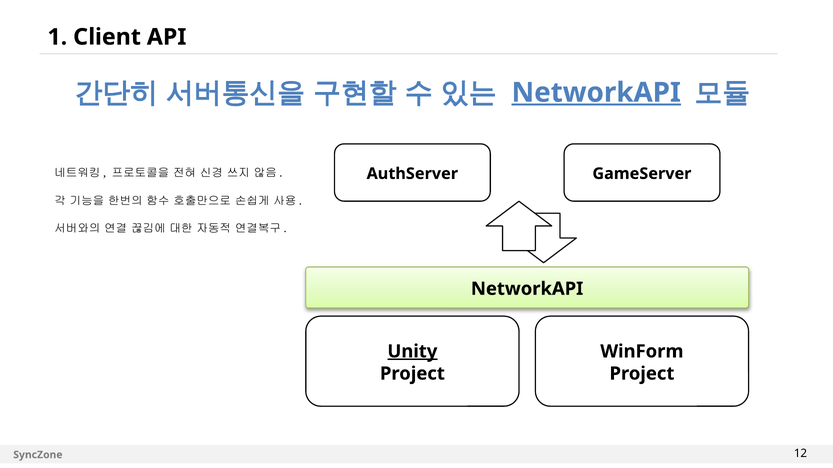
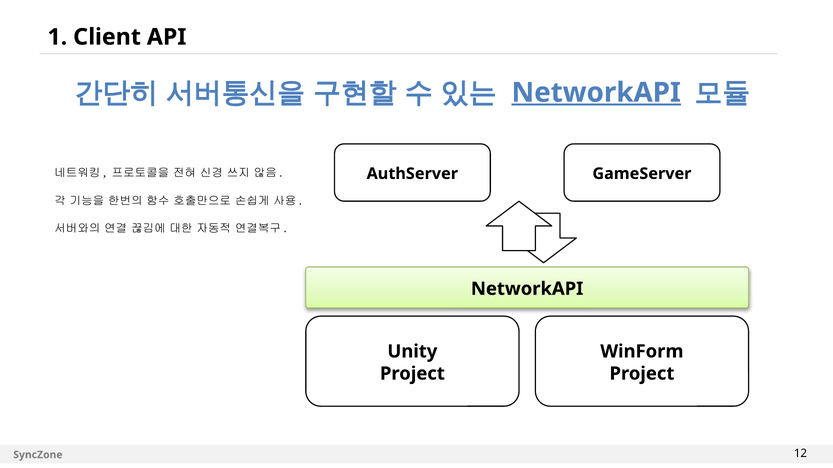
Unity underline: present -> none (412, 352)
